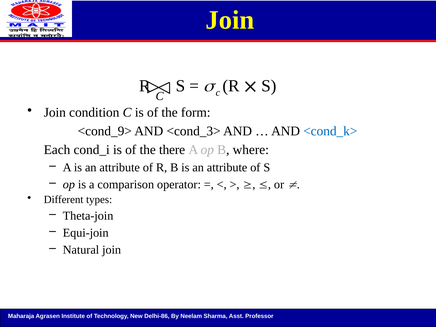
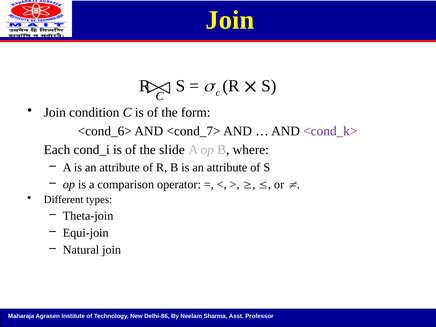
<cond_9>: <cond_9> -> <cond_6> (105, 131)
<cond_3>: <cond_3> -> <cond_7> (194, 131)
<cond_k> colour: blue -> purple (330, 131)
there: there -> slide (172, 150)
